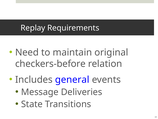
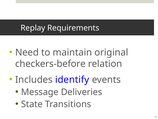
general: general -> identify (72, 79)
